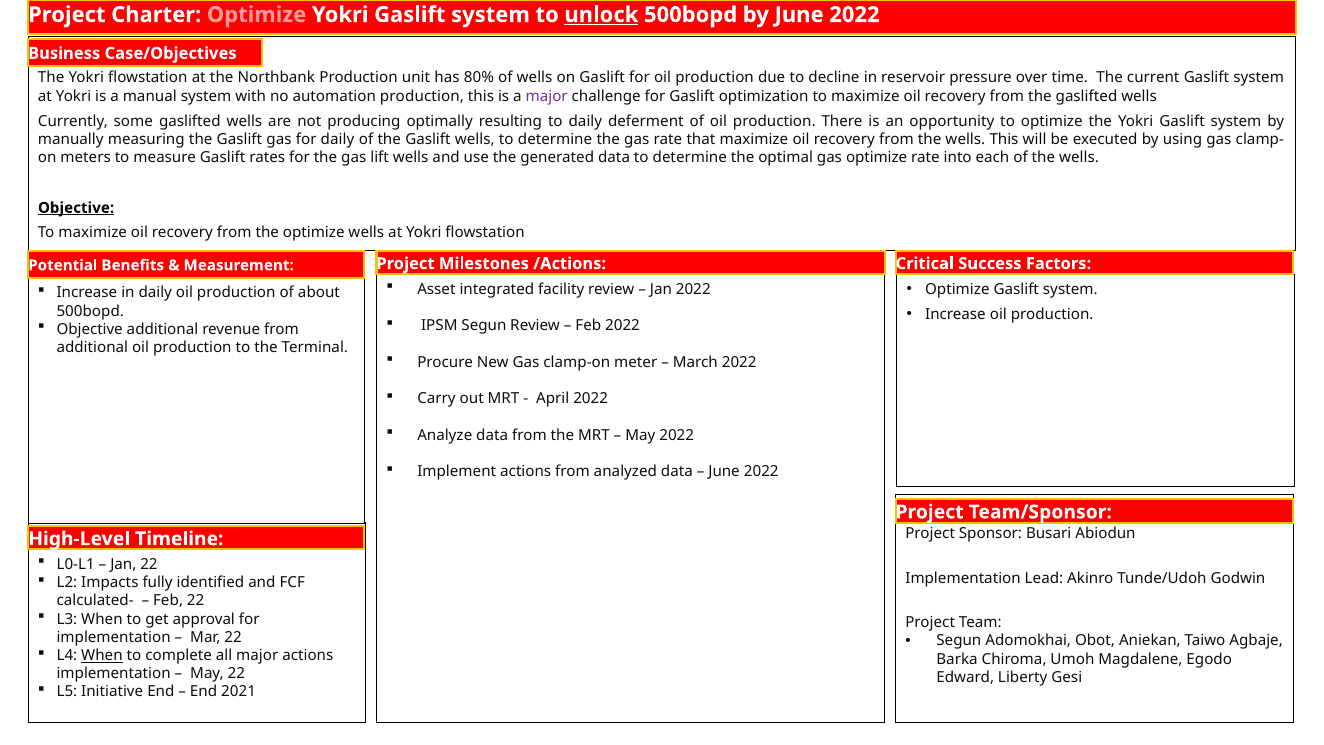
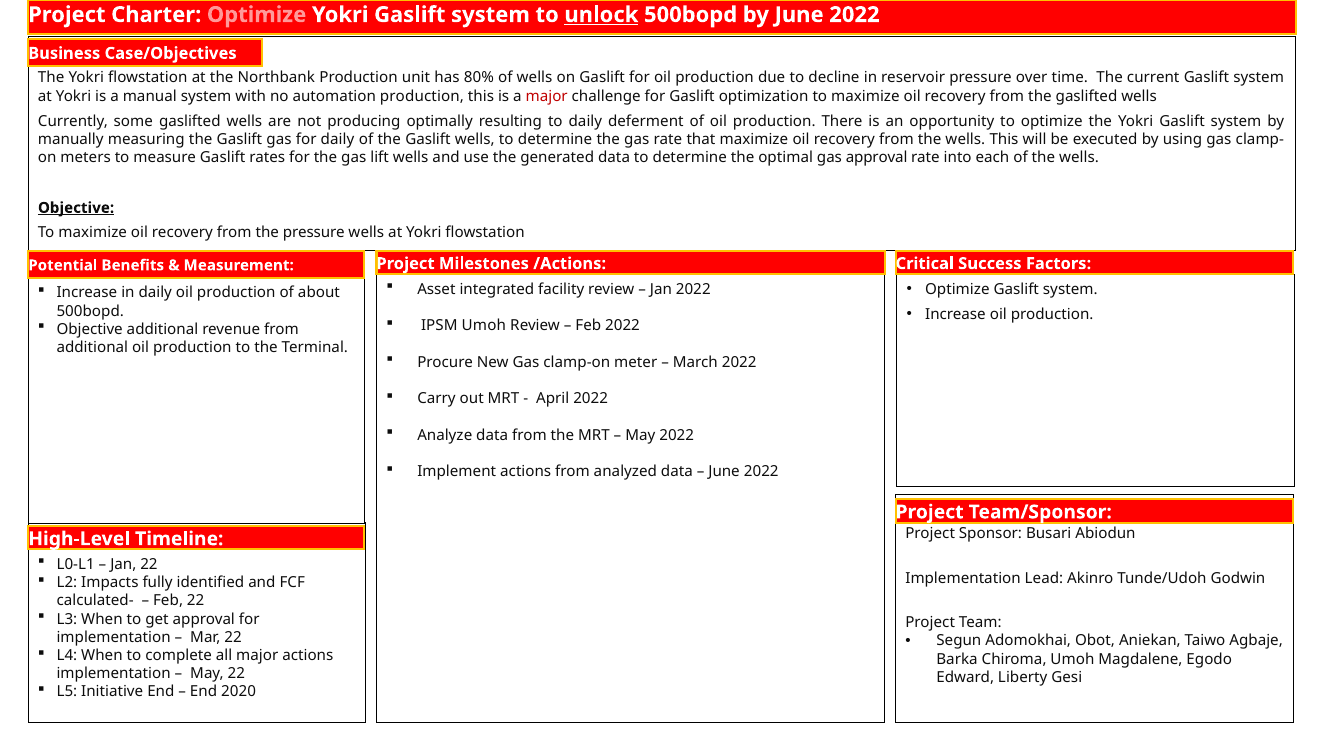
major colour: purple -> red (547, 96)
gas optimize: optimize -> approval (877, 158)
the optimize: optimize -> pressure (314, 233)
IPSM Segun: Segun -> Umoh (484, 326)
When underline: present -> none (102, 655)
2021: 2021 -> 2020 (239, 692)
